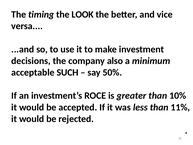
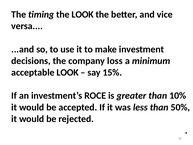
also: also -> loss (115, 61)
acceptable SUCH: SUCH -> LOOK (68, 72)
50%: 50% -> 15% (112, 72)
11%: 11% -> 50% (180, 107)
